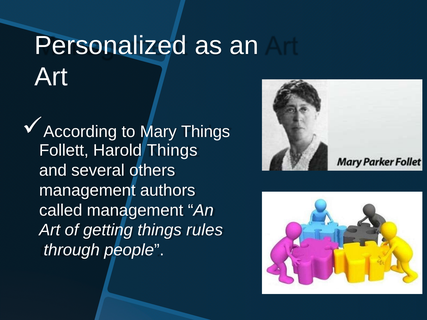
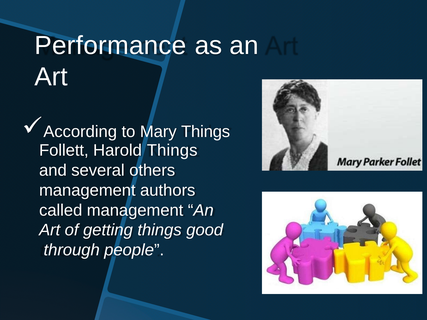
Personalized: Personalized -> Performance (110, 46)
rules: rules -> good (205, 230)
